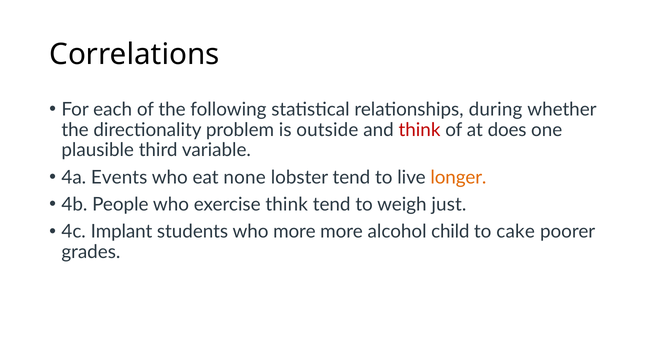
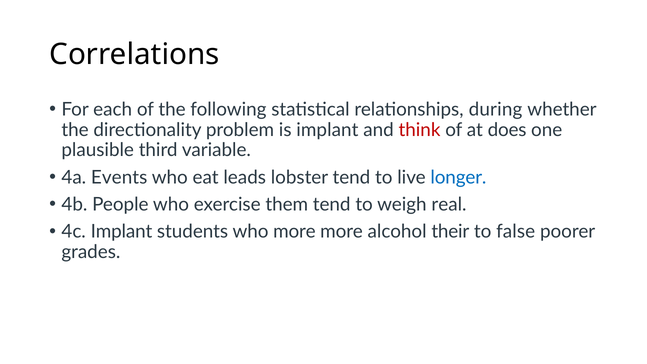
is outside: outside -> implant (327, 130)
none: none -> leads (245, 177)
longer colour: orange -> blue (458, 177)
exercise think: think -> them (287, 204)
just: just -> real (449, 204)
child: child -> their (450, 232)
cake: cake -> false (516, 232)
